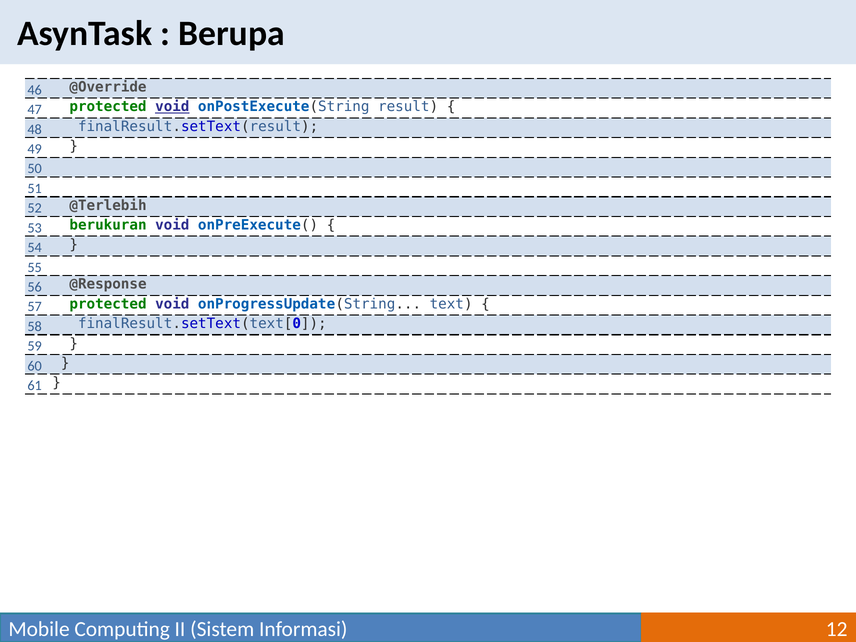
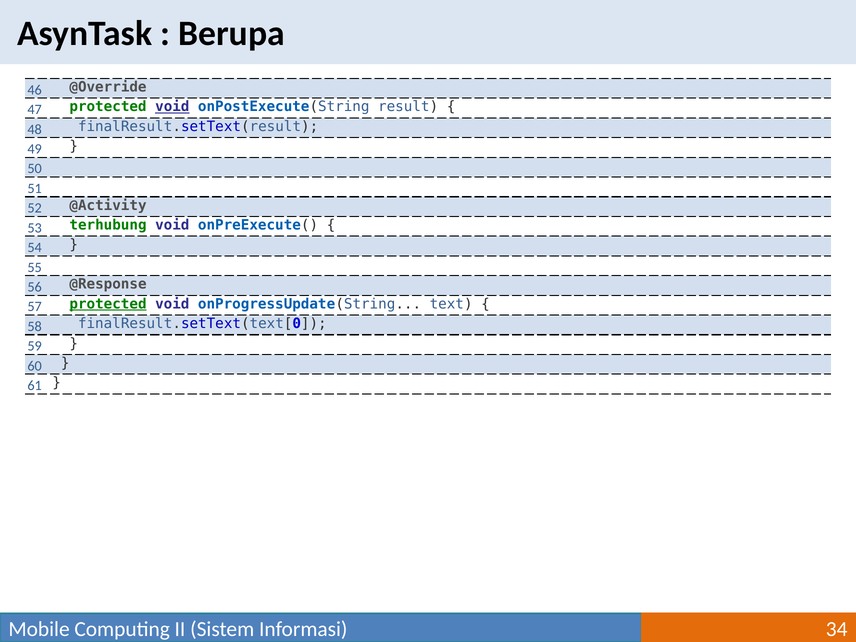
@Terlebih: @Terlebih -> @Activity (108, 205)
berukuran: berukuran -> terhubung (108, 225)
protected underline: none -> present (108, 304)
12: 12 -> 34 (837, 629)
